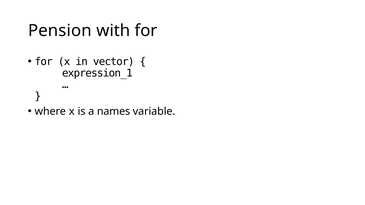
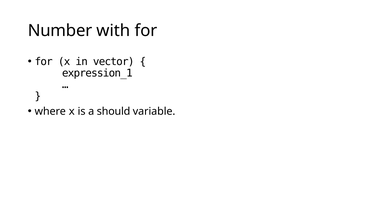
Pension: Pension -> Number (60, 31)
names: names -> should (114, 112)
